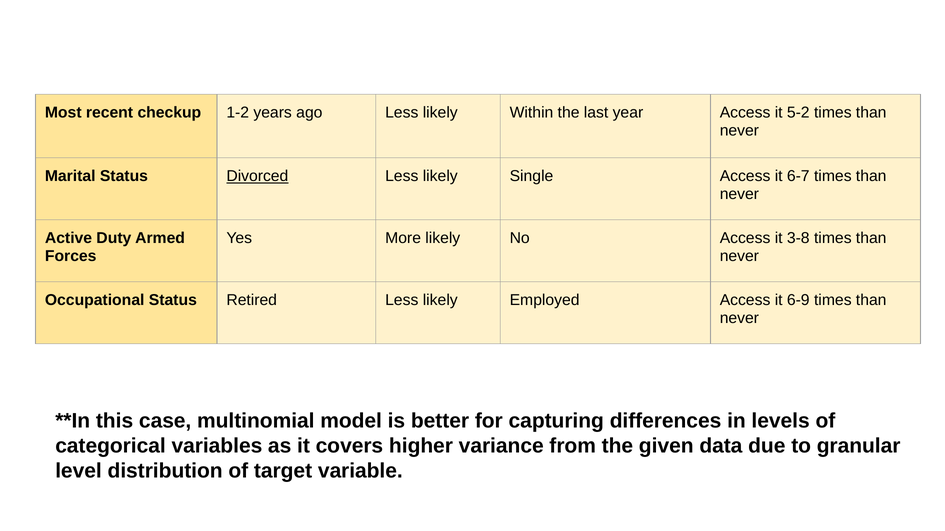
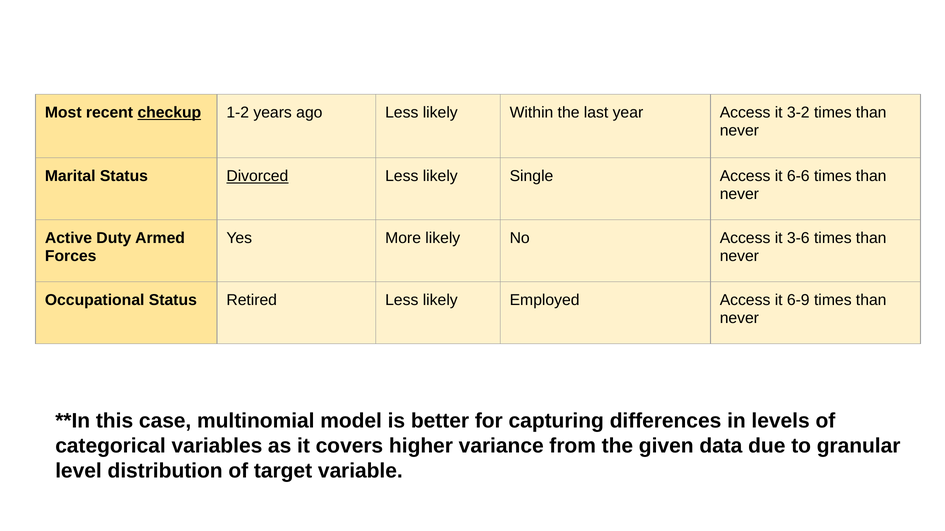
checkup underline: none -> present (169, 113)
5-2: 5-2 -> 3-2 (798, 113)
6-7: 6-7 -> 6-6 (798, 176)
3-8: 3-8 -> 3-6 (798, 239)
